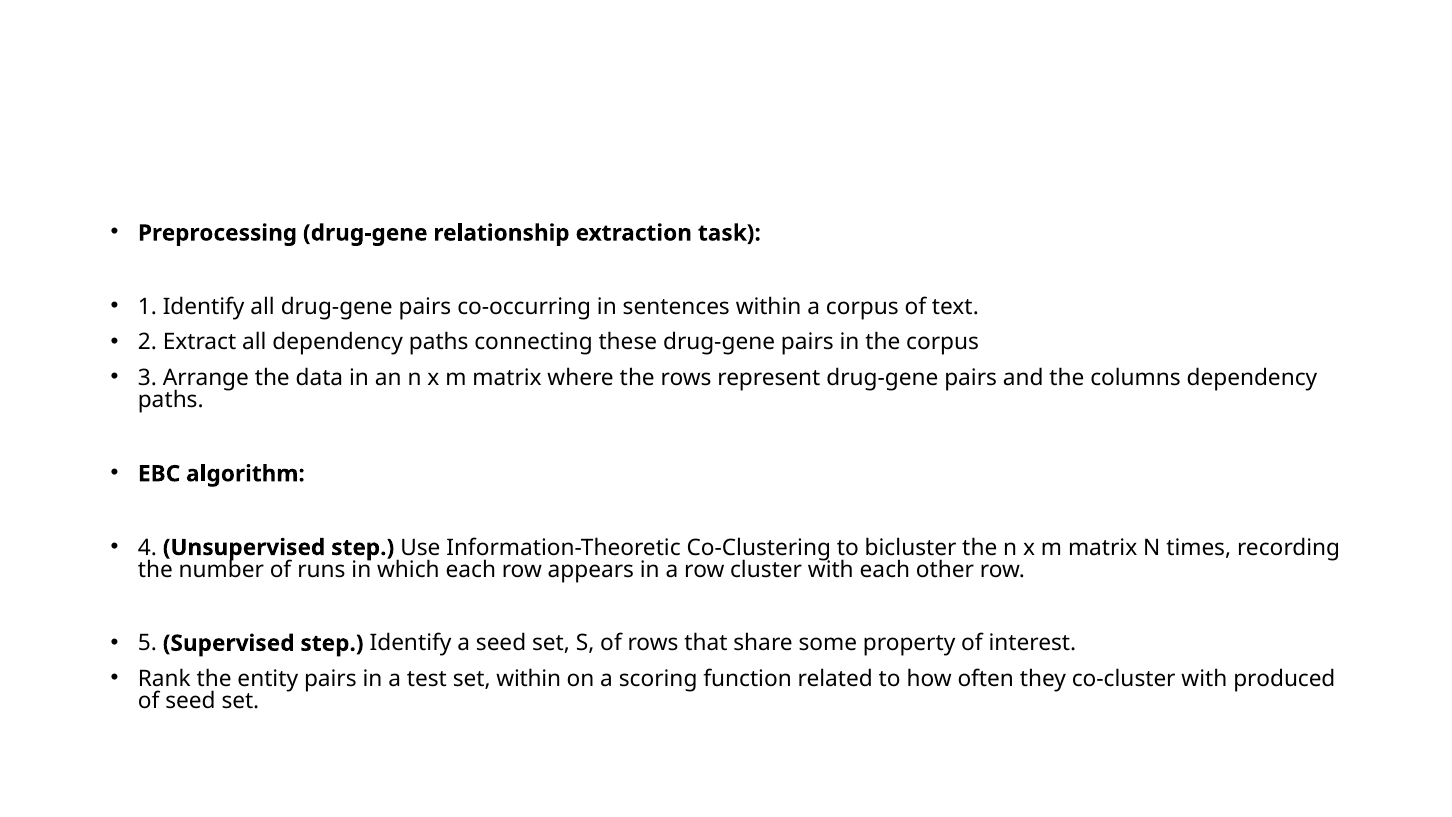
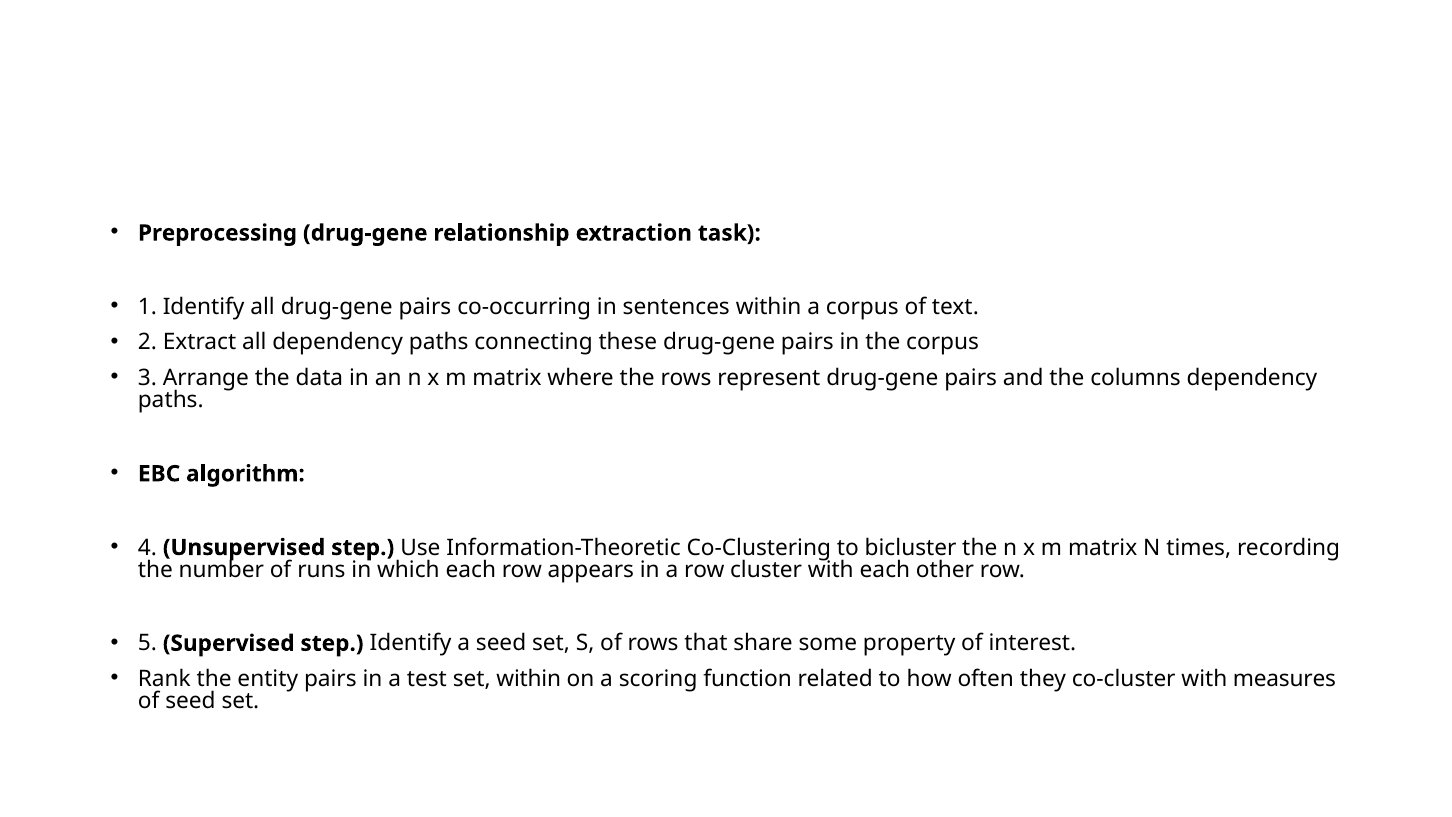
produced: produced -> measures (1284, 679)
